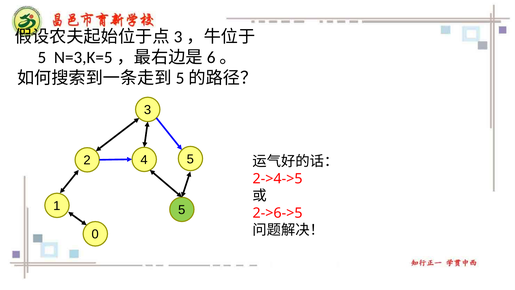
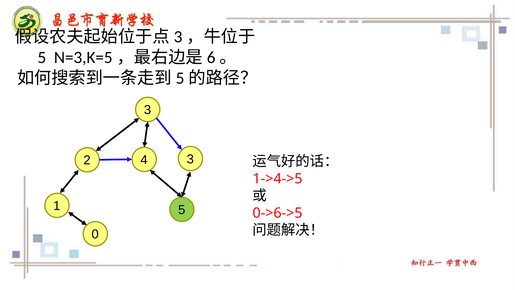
4 5: 5 -> 3 (190, 159)
2->4->5: 2->4->5 -> 1->4->5 (278, 178)
2->6->5: 2->6->5 -> 0->6->5 (278, 213)
